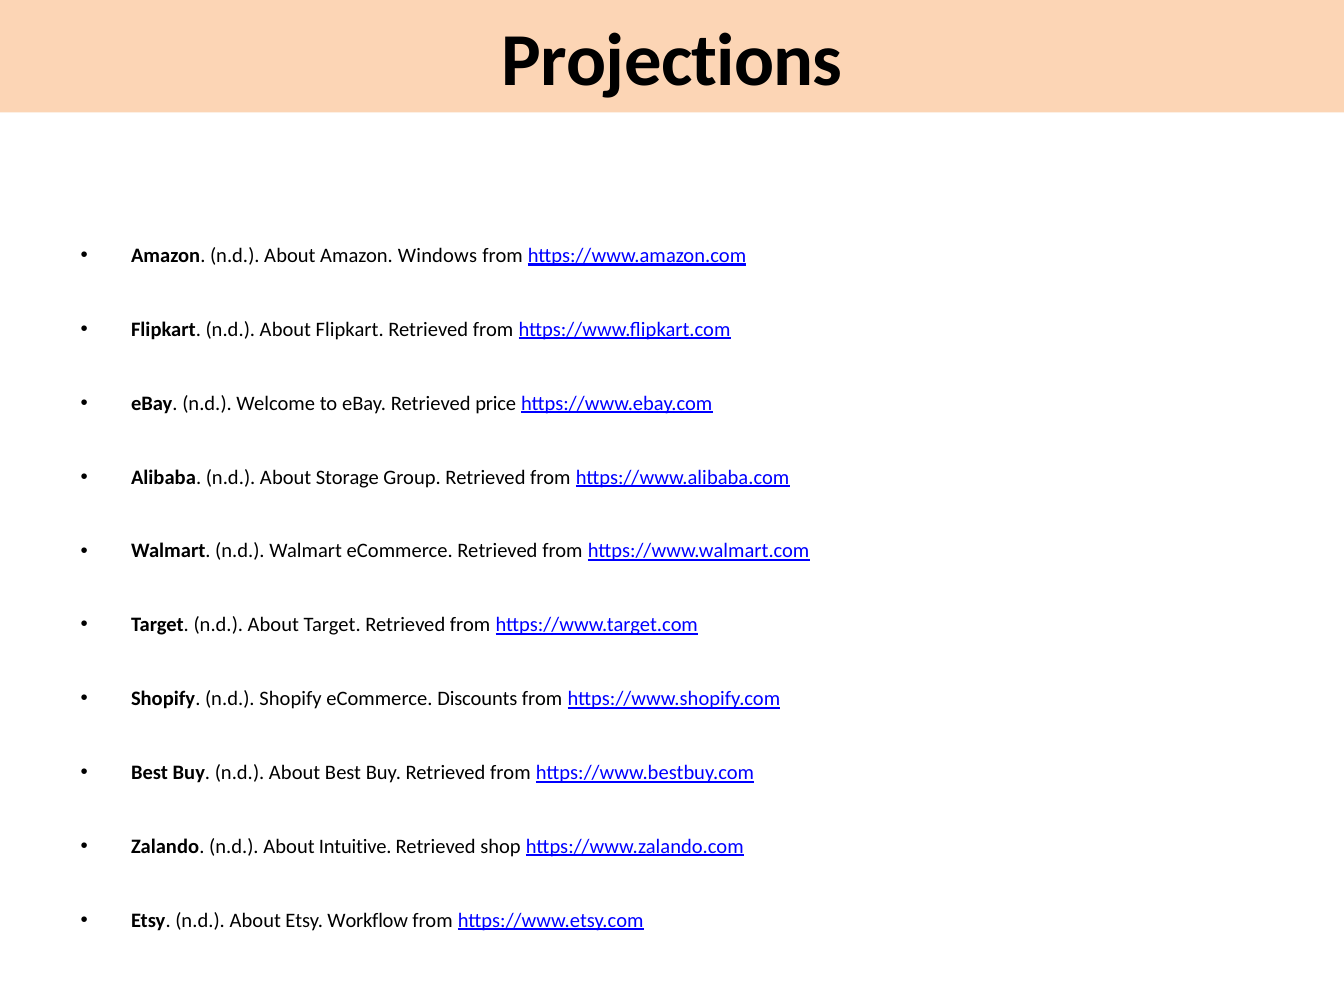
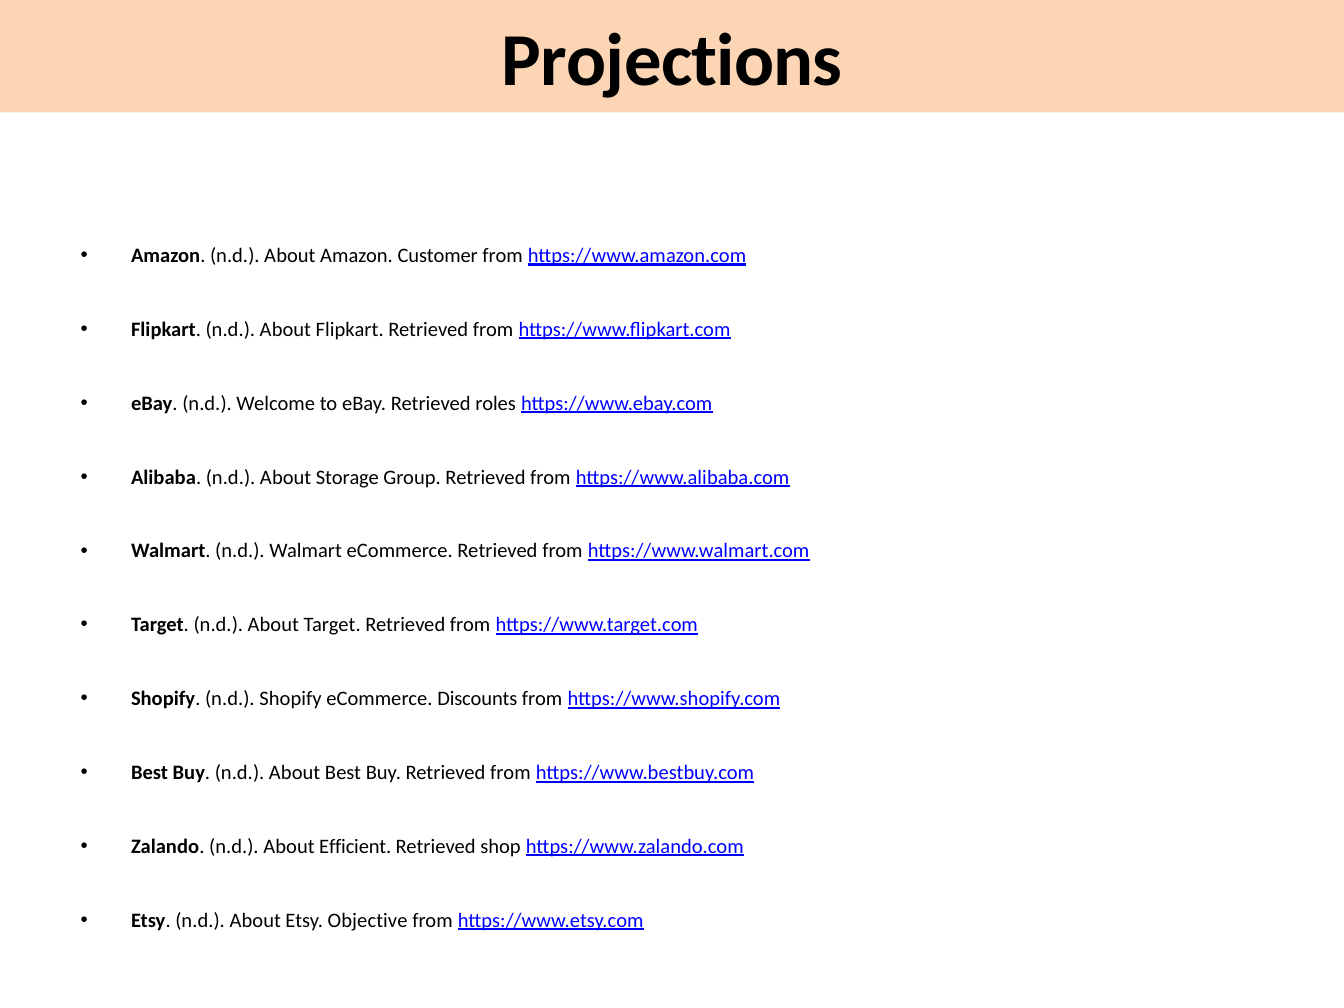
Windows: Windows -> Customer (438, 256)
price: price -> roles (496, 403)
Intuitive: Intuitive -> Efficient (355, 847)
Workflow: Workflow -> Objective (368, 920)
